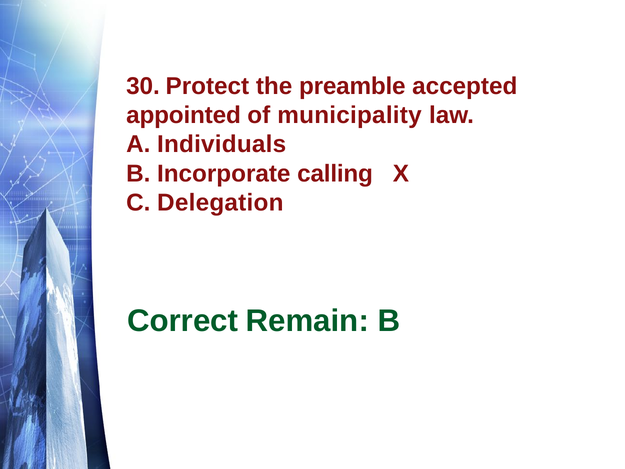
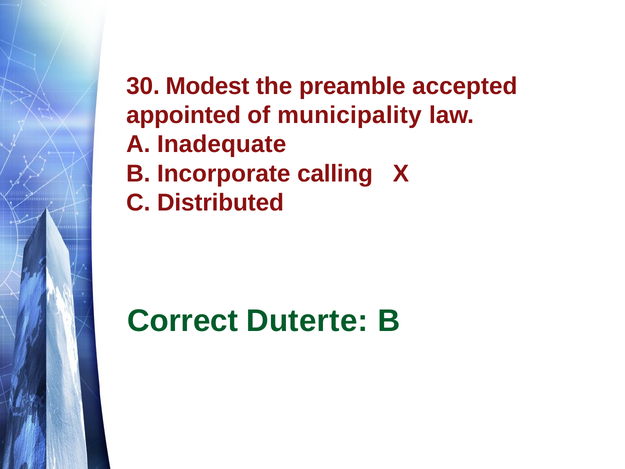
Protect: Protect -> Modest (208, 86)
Individuals: Individuals -> Inadequate (222, 144)
Delegation: Delegation -> Distributed (220, 203)
Remain: Remain -> Duterte (307, 321)
